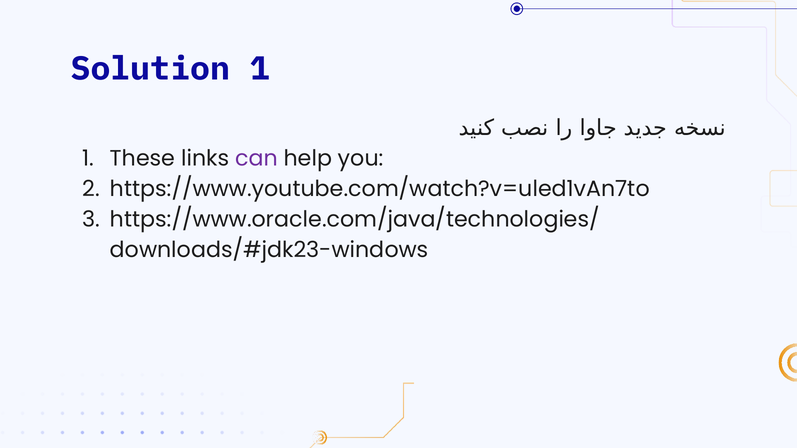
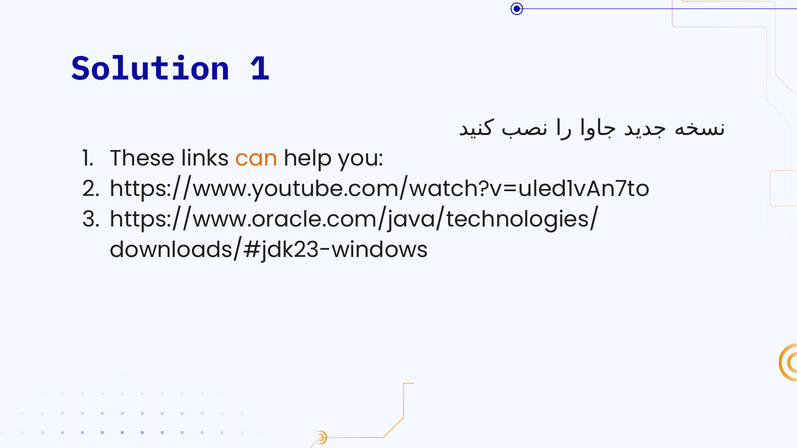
can colour: purple -> orange (256, 159)
